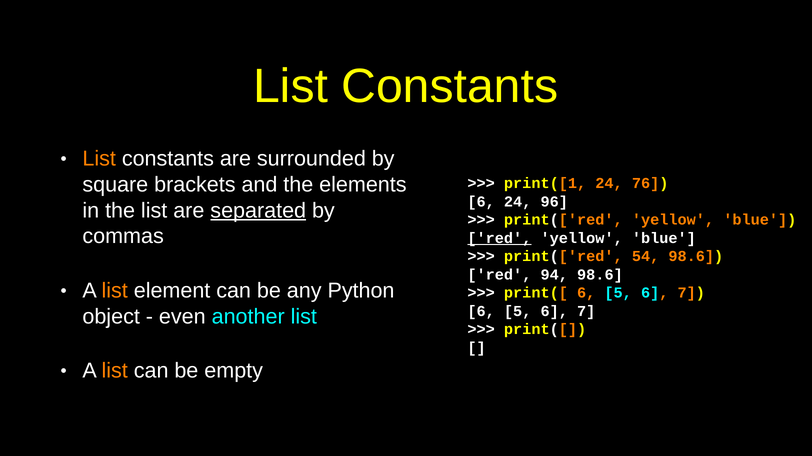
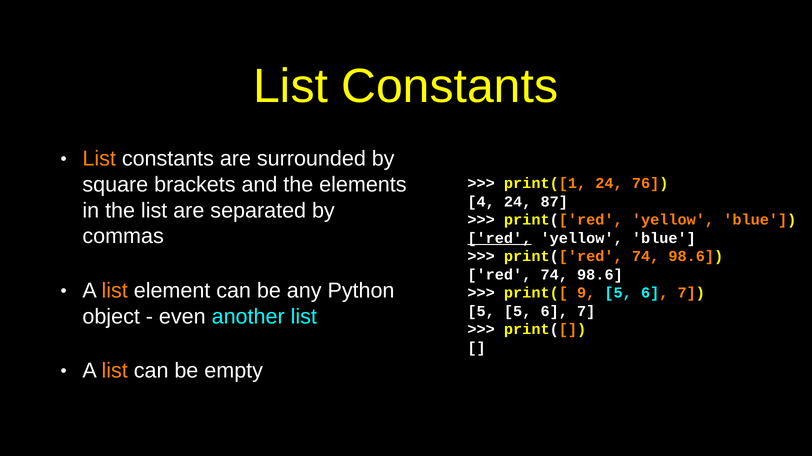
6: 6 -> 4 (481, 202)
96: 96 -> 87 (554, 202)
separated underline: present -> none (258, 211)
print(['red 54: 54 -> 74 (646, 257)
red 94: 94 -> 74 (554, 275)
print([ 6: 6 -> 9 (586, 293)
6: 6 -> 5 (481, 312)
